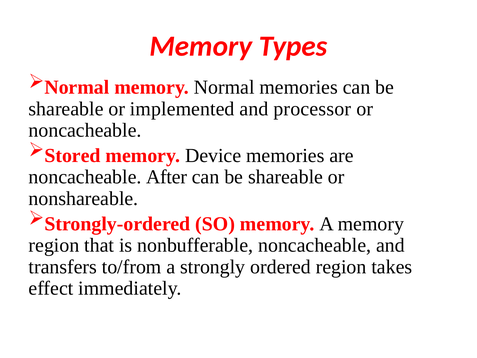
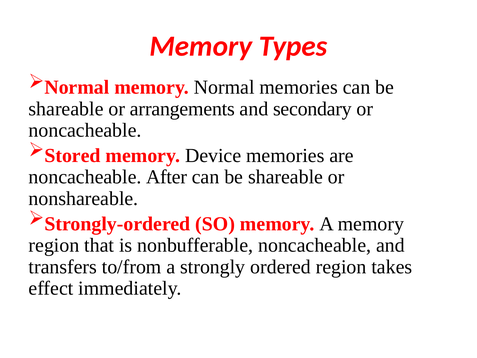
implemented: implemented -> arrangements (182, 109)
processor: processor -> secondary (312, 109)
